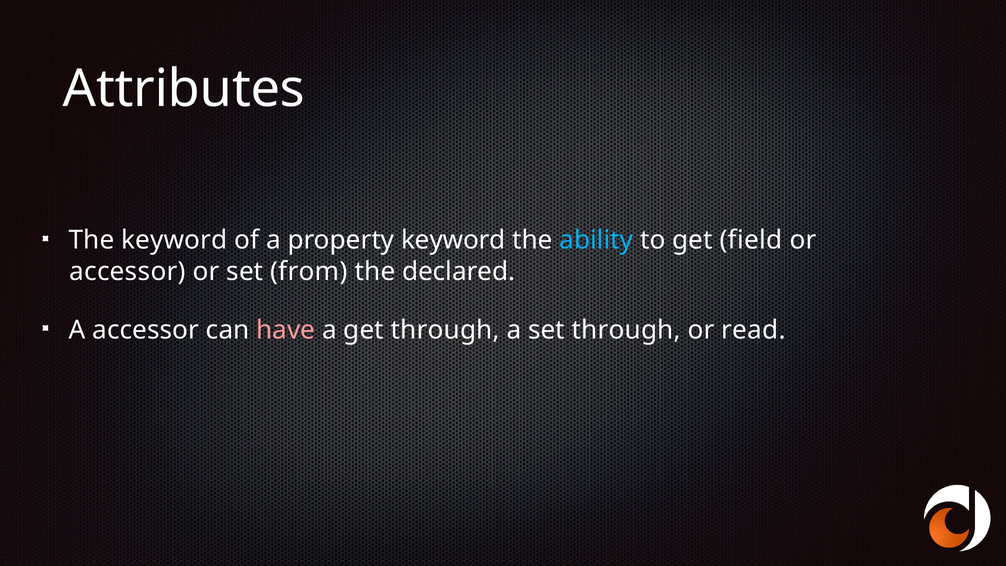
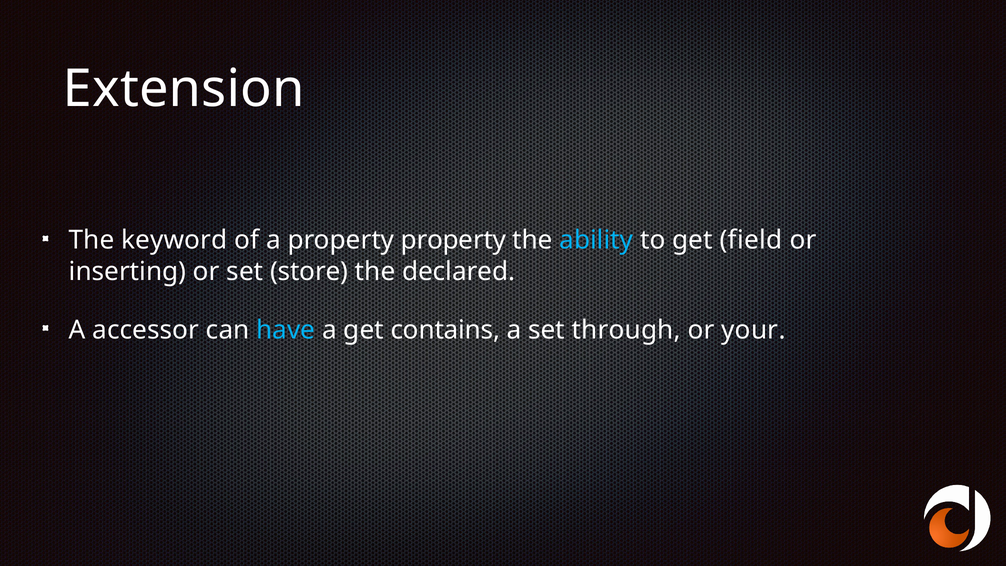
Attributes: Attributes -> Extension (184, 89)
property keyword: keyword -> property (453, 240)
accessor: accessor -> inserting (128, 272)
from: from -> store (309, 272)
have colour: pink -> light blue (286, 330)
get through: through -> contains (445, 330)
read: read -> your (753, 330)
